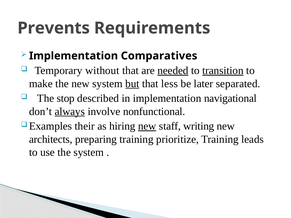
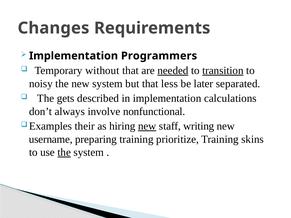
Prevents: Prevents -> Changes (53, 28)
Comparatives: Comparatives -> Programmers (159, 56)
make: make -> noisy (41, 84)
but underline: present -> none (132, 84)
stop: stop -> gets (66, 98)
navigational: navigational -> calculations (230, 98)
always underline: present -> none (70, 112)
architects: architects -> username (51, 139)
leads: leads -> skins (253, 139)
the underline: none -> present (64, 152)
